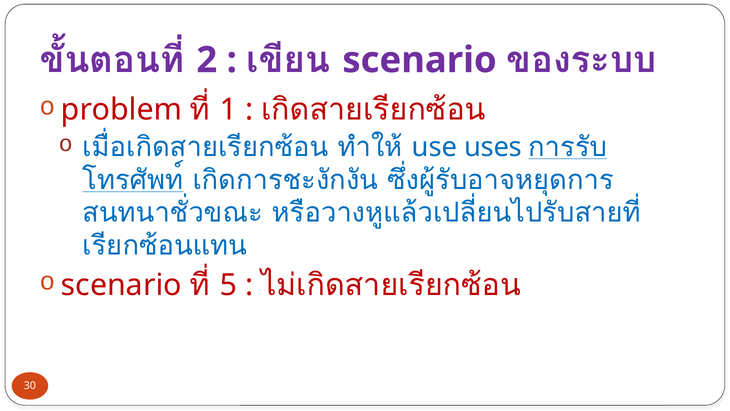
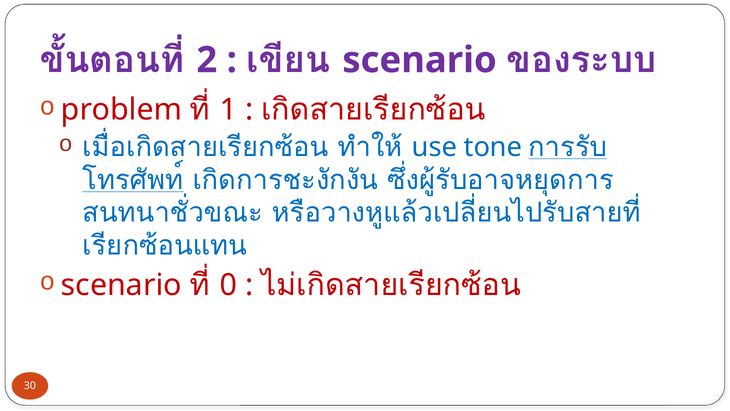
uses: uses -> tone (493, 147)
5: 5 -> 0 (229, 285)
